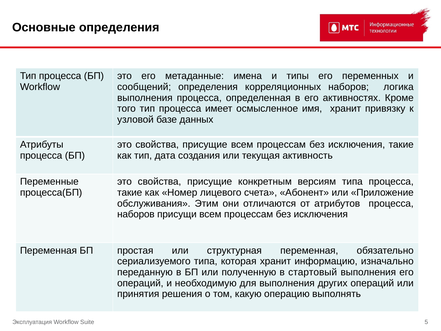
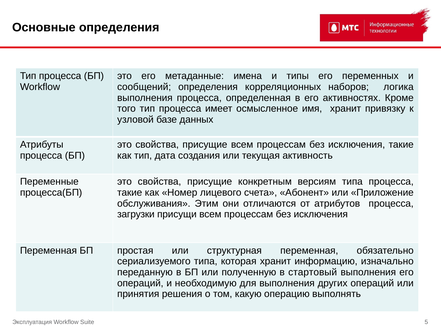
наборов: наборов -> загрузки (136, 214)
